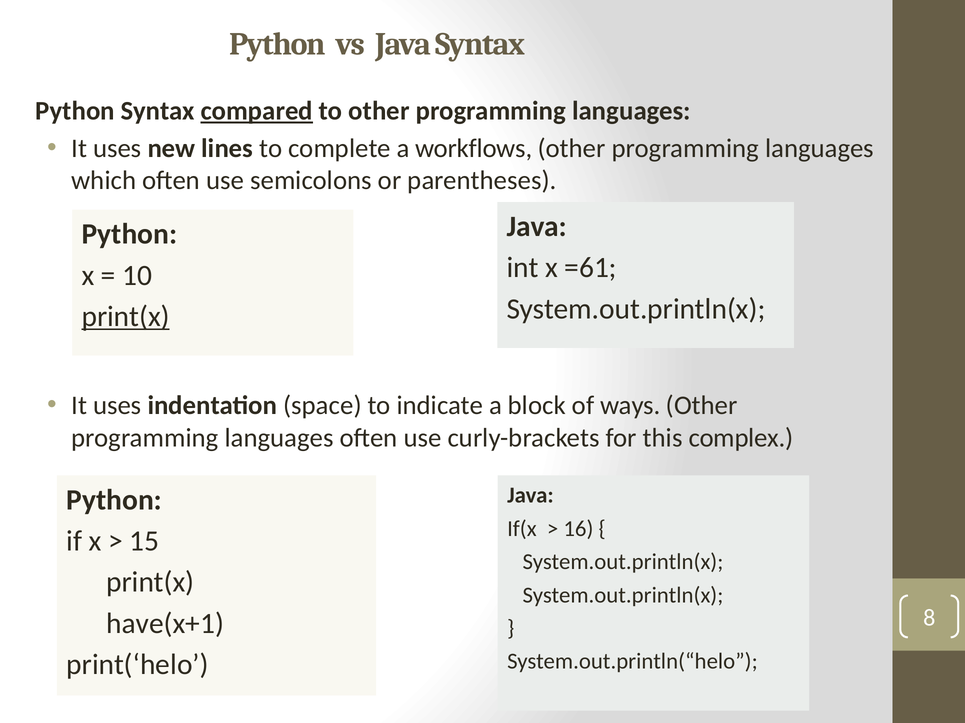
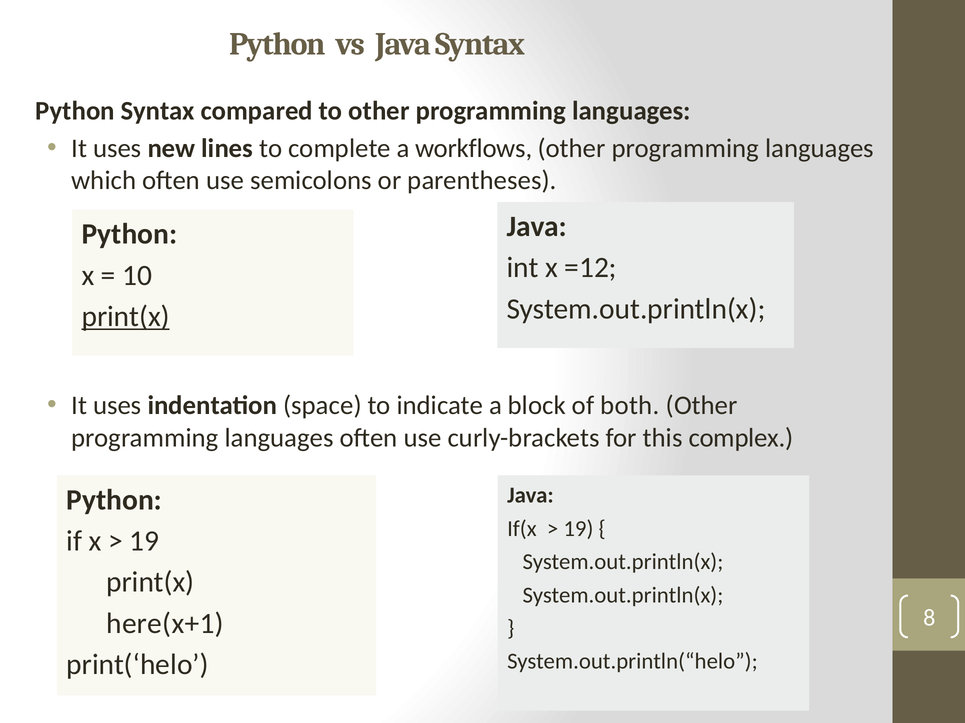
compared underline: present -> none (257, 111)
=61: =61 -> =12 (591, 268)
ways: ways -> both (630, 406)
16: 16 -> 19 (578, 529)
15: 15 -> 19 (144, 542)
have(x+1: have(x+1 -> here(x+1 (165, 624)
